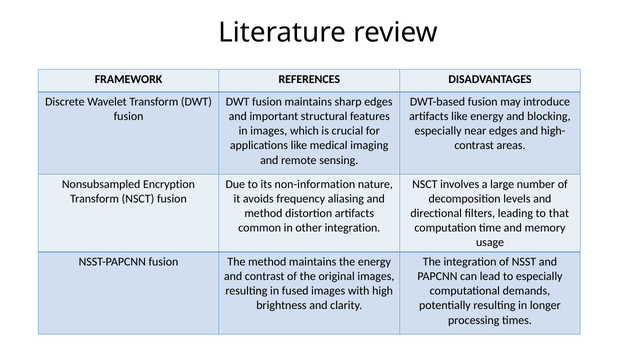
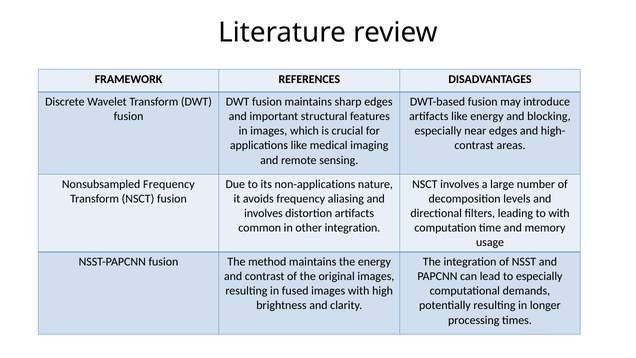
Nonsubsampled Encryption: Encryption -> Frequency (169, 184)
non-information: non-information -> non-applications (315, 184)
method: method -> involves (263, 213)
to that: that -> with (559, 213)
